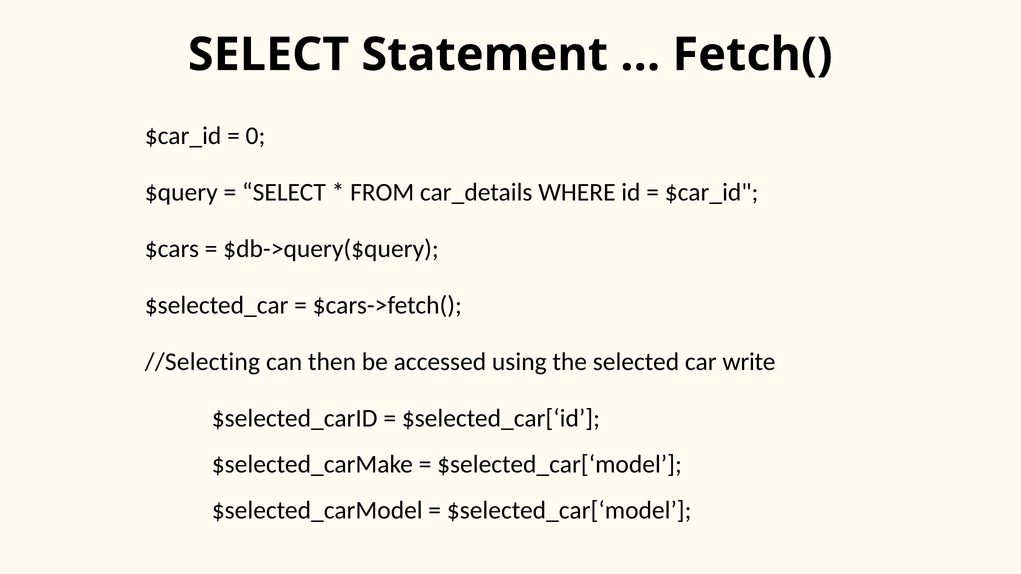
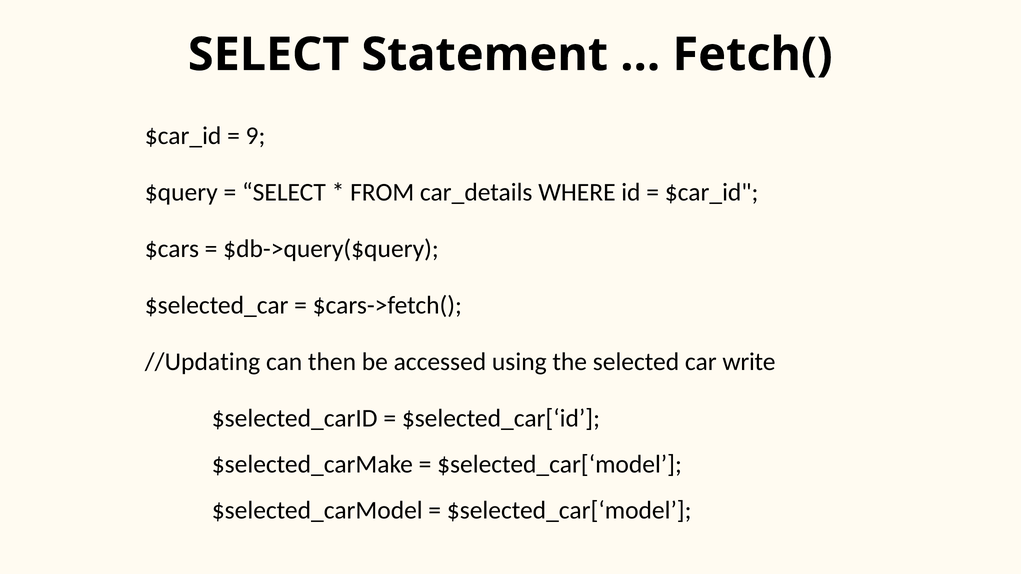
0: 0 -> 9 (255, 136)
//Selecting: //Selecting -> //Updating (203, 362)
